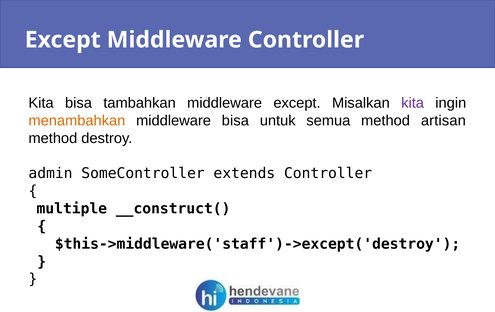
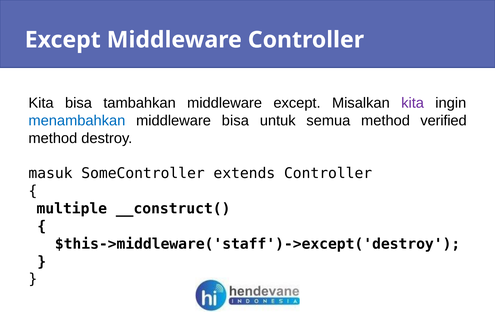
menambahkan colour: orange -> blue (77, 120)
artisan: artisan -> verified (444, 120)
admin: admin -> masuk (51, 173)
